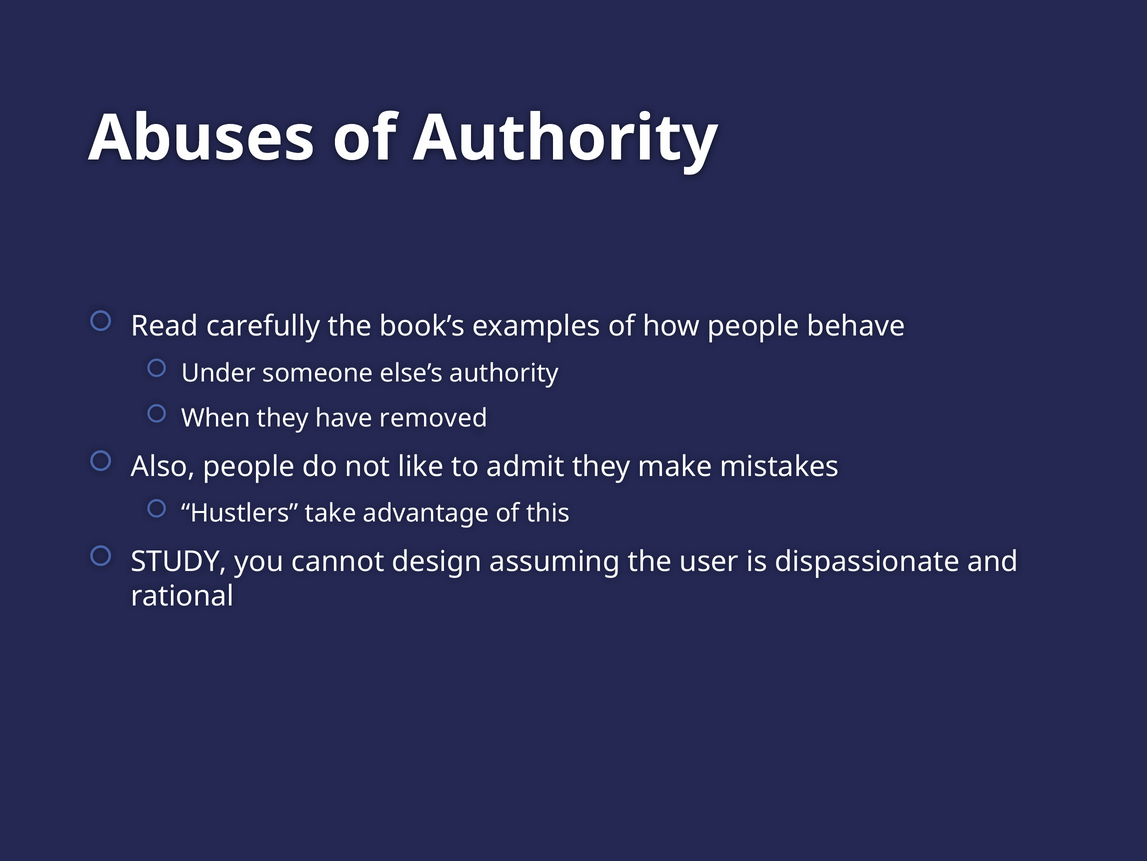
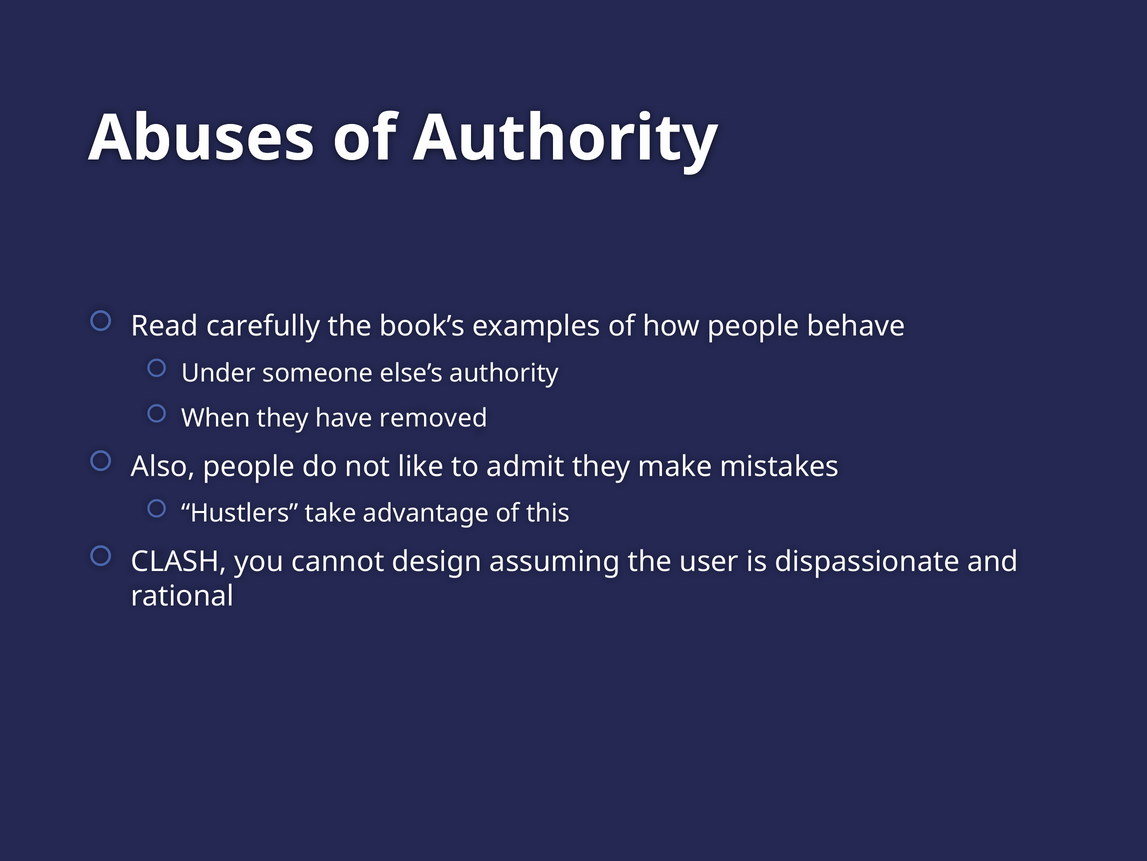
STUDY: STUDY -> CLASH (179, 561)
